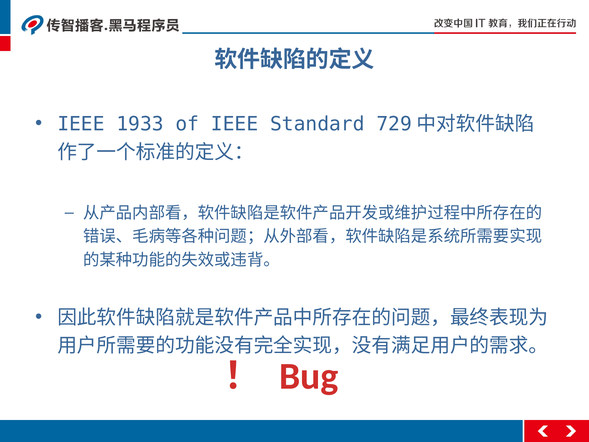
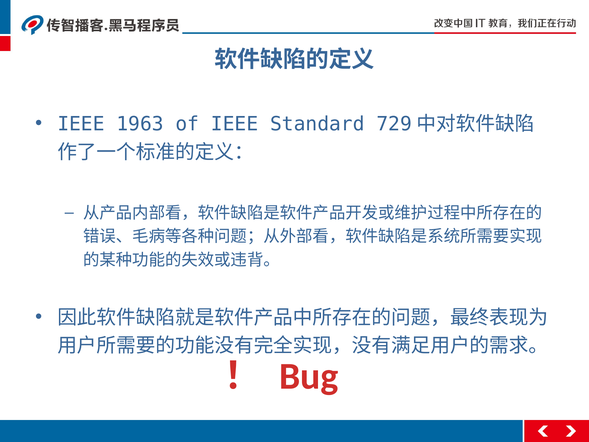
1933: 1933 -> 1963 (140, 124)
